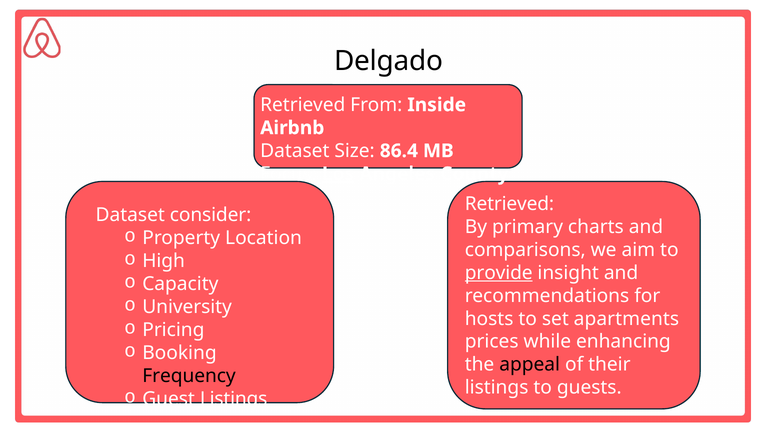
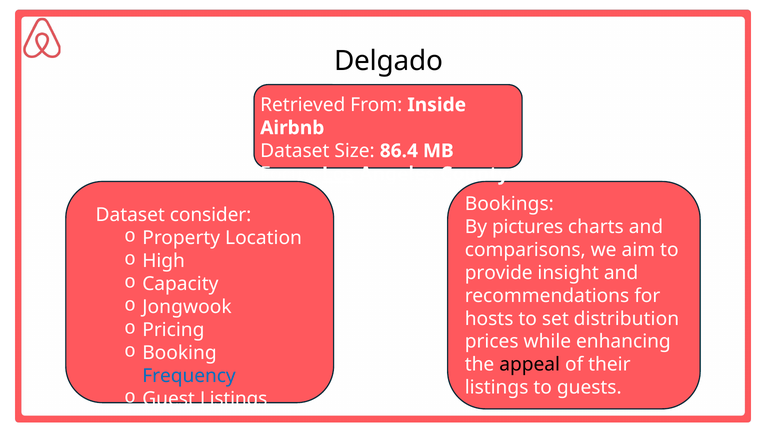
Retrieved: Retrieved -> Bookings (509, 204)
primary: primary -> pictures (528, 227)
provide underline: present -> none (499, 273)
University: University -> Jongwook (187, 307)
apartments: apartments -> distribution (626, 319)
Frequency colour: black -> blue (189, 376)
